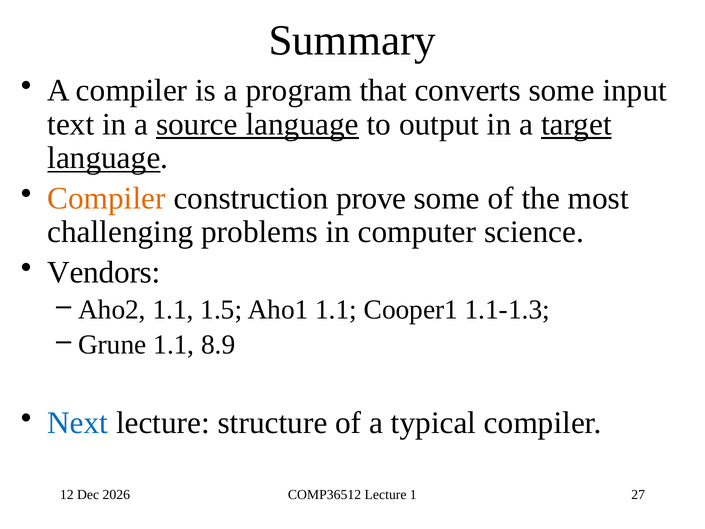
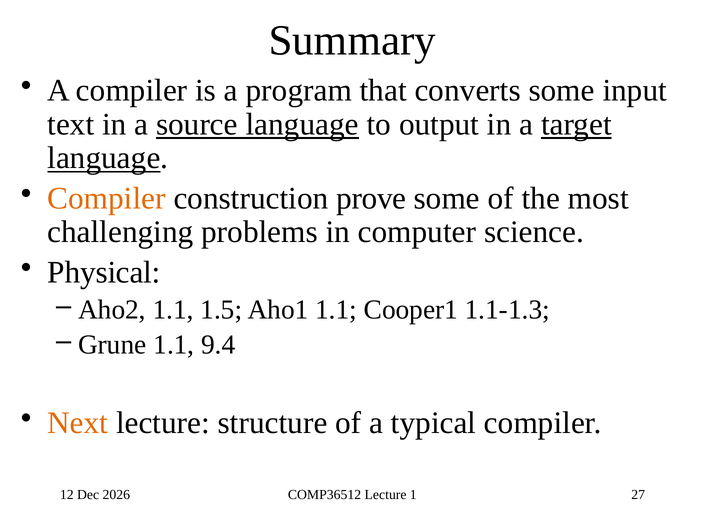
Vendors: Vendors -> Physical (104, 272)
8.9: 8.9 -> 9.4 (218, 345)
Next colour: blue -> orange (78, 423)
